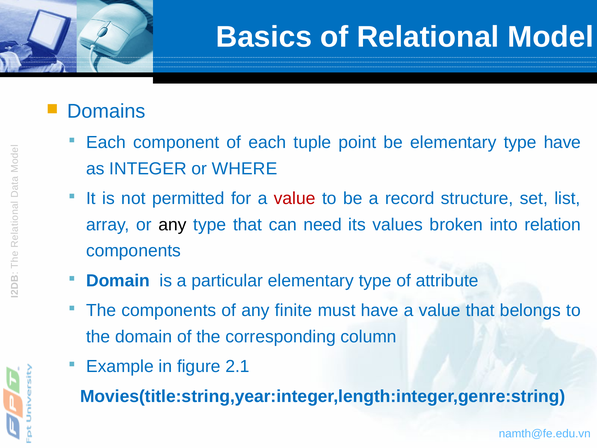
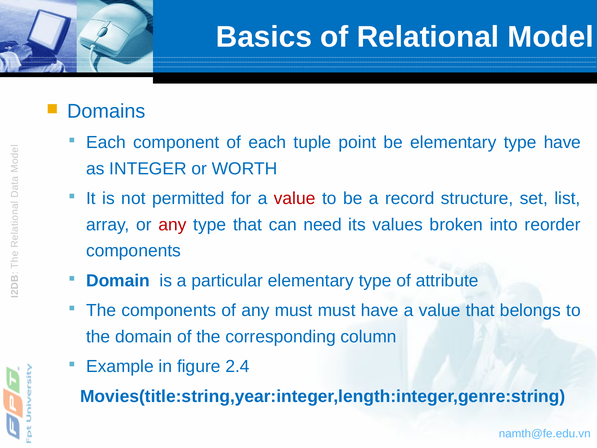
WHERE: WHERE -> WORTH (245, 169)
any colour: black -> red (173, 224)
relation: relation -> reorder (553, 224)
any finite: finite -> must (294, 310)
2.1: 2.1 -> 2.4 (237, 366)
